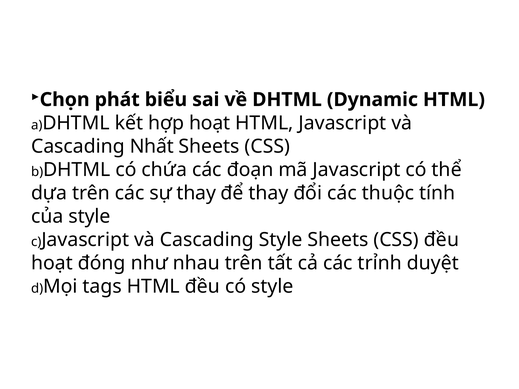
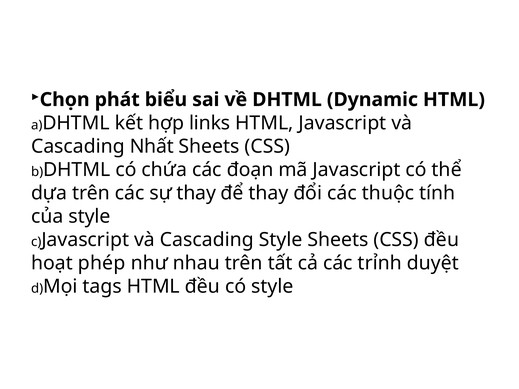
hợp hoạt: hoạt -> links (210, 123)
đóng: đóng -> phép (102, 263)
